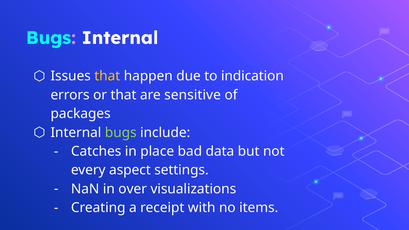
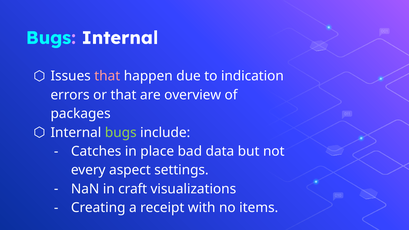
that colour: yellow -> pink (107, 76)
sensitive: sensitive -> overview (193, 95)
over: over -> craft (133, 189)
